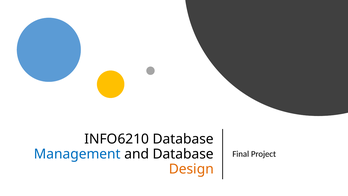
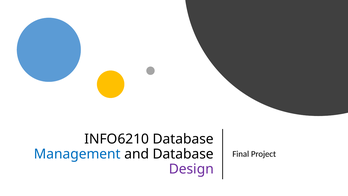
Design colour: orange -> purple (191, 169)
